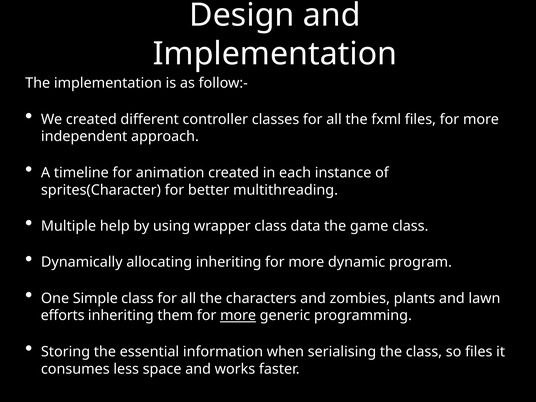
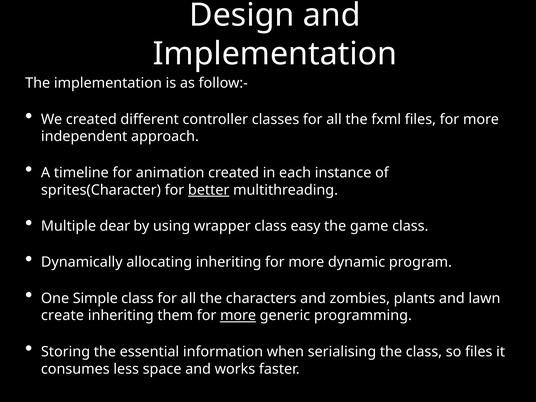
better underline: none -> present (209, 190)
help: help -> dear (115, 226)
data: data -> easy (306, 226)
efforts: efforts -> create (63, 316)
